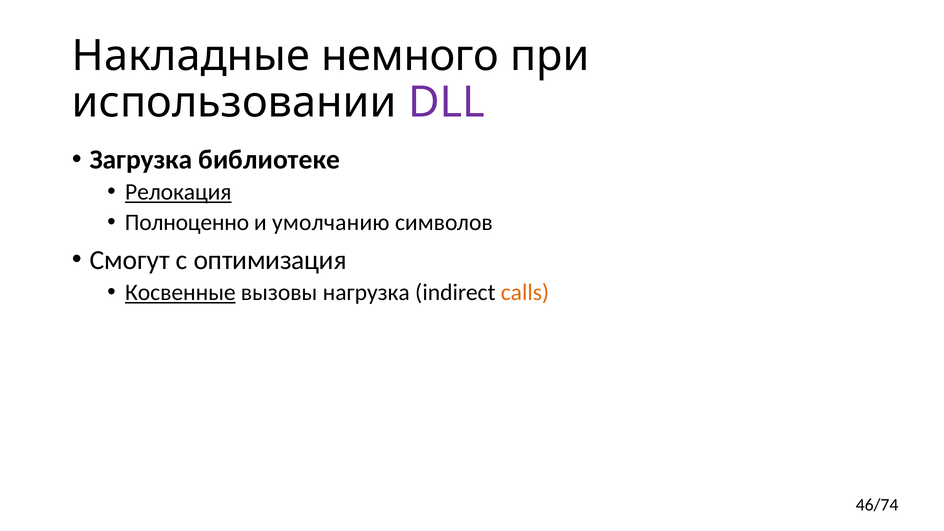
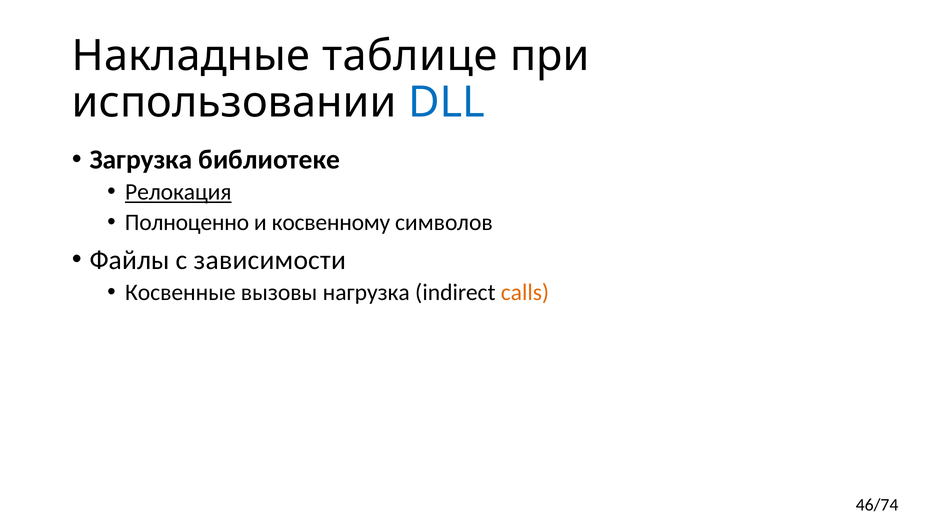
немного: немного -> таблице (410, 56)
DLL colour: purple -> blue (447, 103)
умолчанию: умолчанию -> косвенному (331, 223)
Смогут: Смогут -> Файлы (130, 260)
оптимизация: оптимизация -> зависимости (270, 260)
Косвенные underline: present -> none (180, 292)
